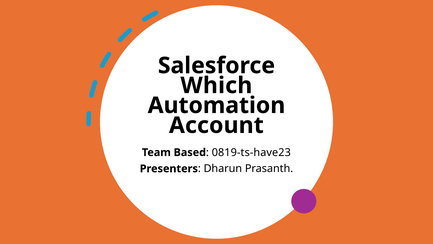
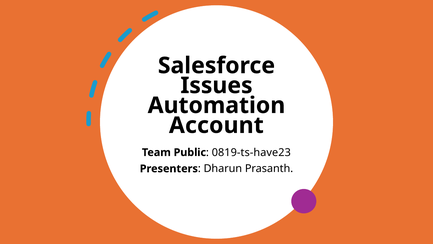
Which: Which -> Issues (216, 85)
Based: Based -> Public (190, 152)
